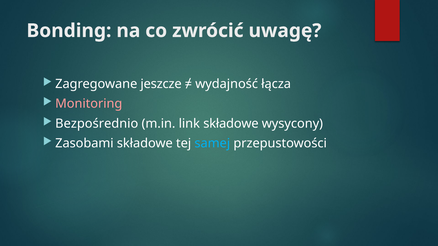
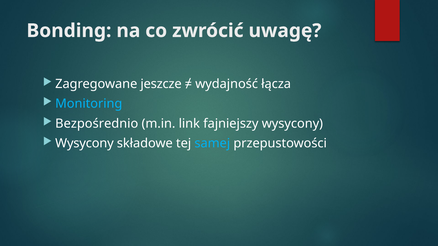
Monitoring colour: pink -> light blue (89, 104)
link składowe: składowe -> fajniejszy (231, 124)
Zasobami: Zasobami -> Wysycony (84, 144)
